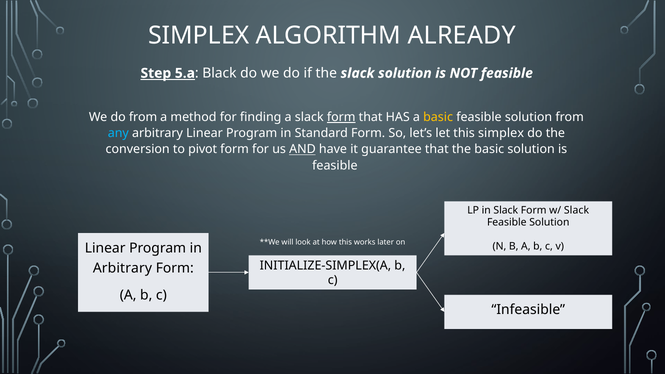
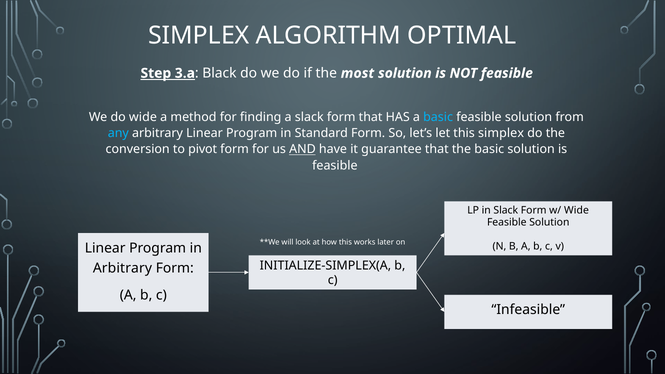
ALREADY: ALREADY -> OPTIMAL (462, 36)
5.a: 5.a -> 3.a (185, 73)
the slack: slack -> most (357, 73)
do from: from -> wide (143, 117)
form underline: present -> none (341, 117)
basic colour: yellow -> light blue (438, 117)
w/ Slack: Slack -> Wide (576, 210)
